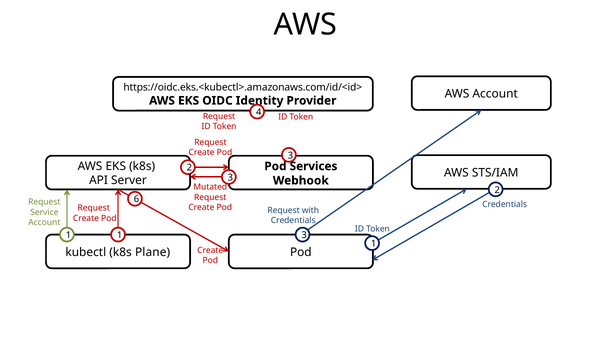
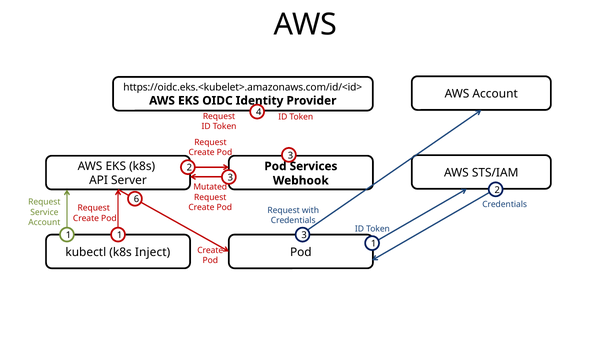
https://oidc.eks.<kubectl>.amazonaws.com/id/<id>: https://oidc.eks.<kubectl>.amazonaws.com/id/<id> -> https://oidc.eks.<kubelet>.amazonaws.com/id/<id> (243, 87)
Plane: Plane -> Inject (153, 252)
